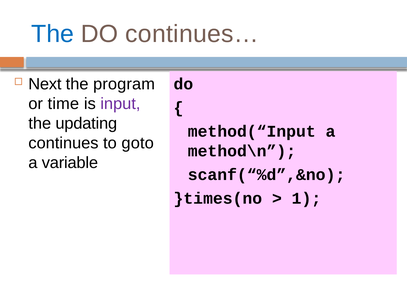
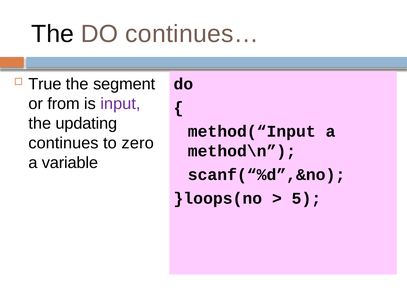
The colour: blue -> black (53, 34)
Next: Next -> True (45, 84)
program: program -> segment (124, 84)
time: time -> from (64, 104)
goto: goto -> zero (138, 143)
}times(no: }times(no -> }loops(no (218, 199)
1: 1 -> 5 (306, 199)
